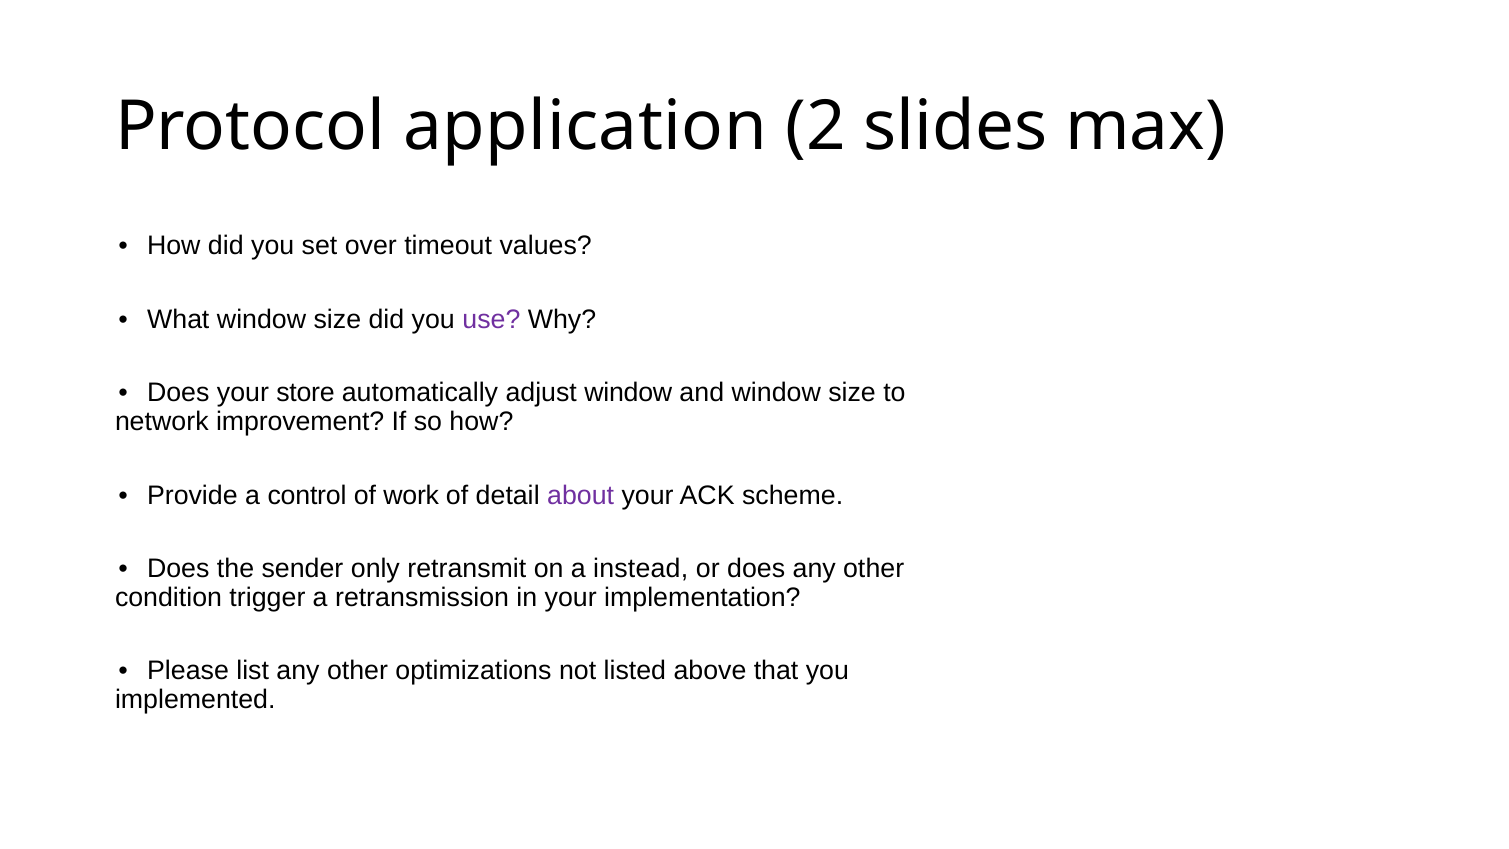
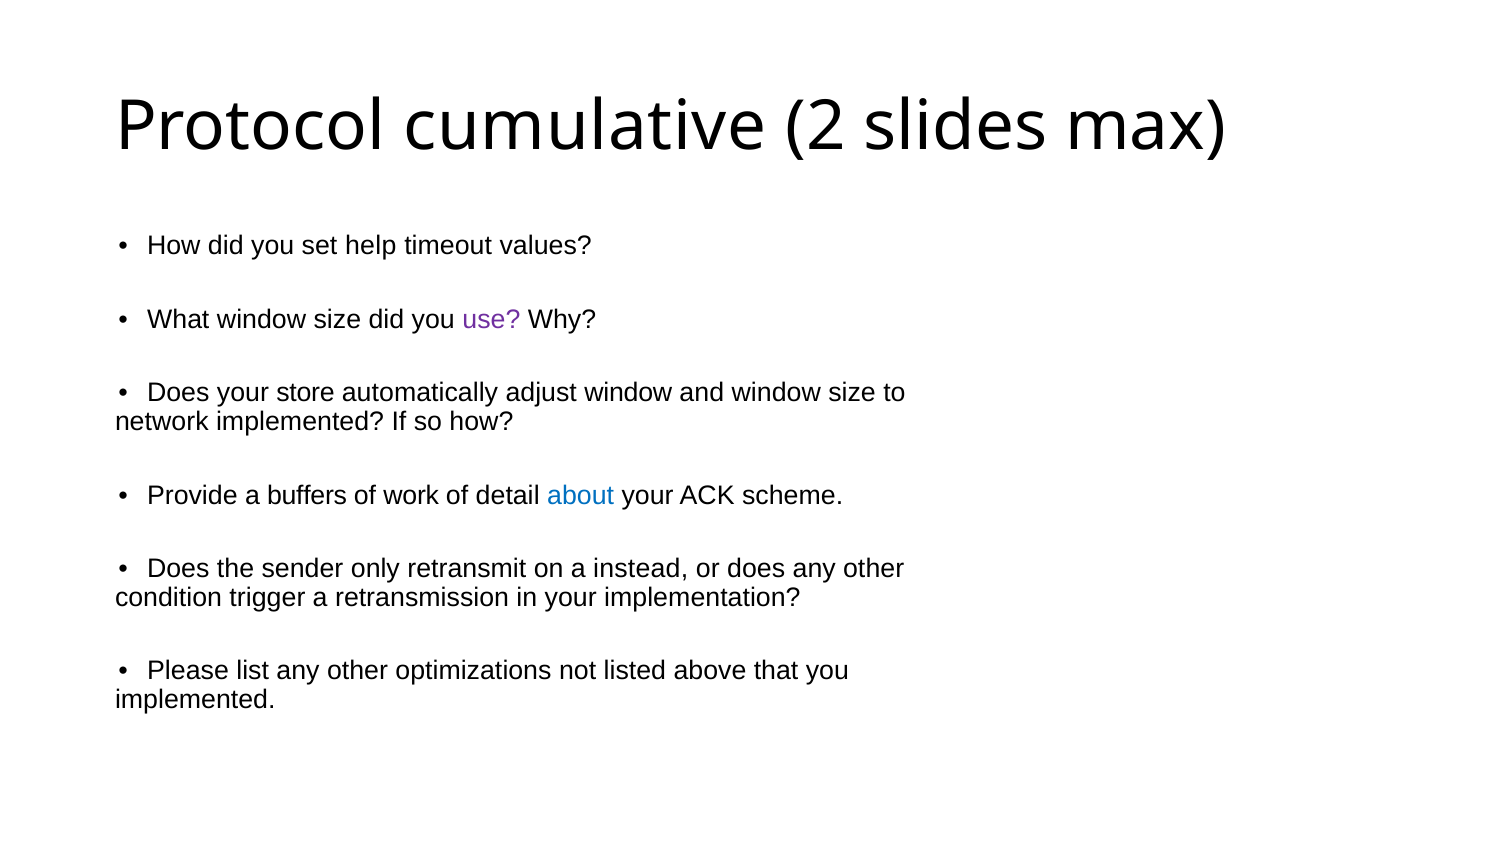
application: application -> cumulative (585, 127)
over: over -> help (371, 246)
network improvement: improvement -> implemented (300, 422)
control: control -> buffers (307, 495)
about colour: purple -> blue (581, 495)
